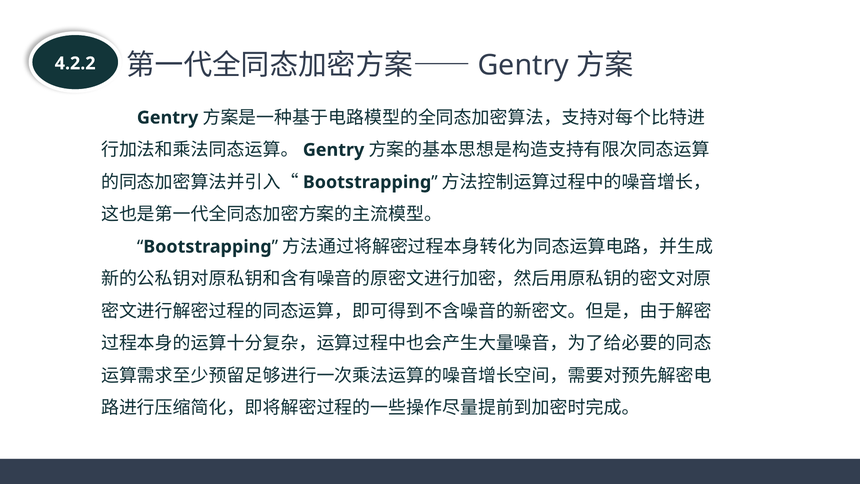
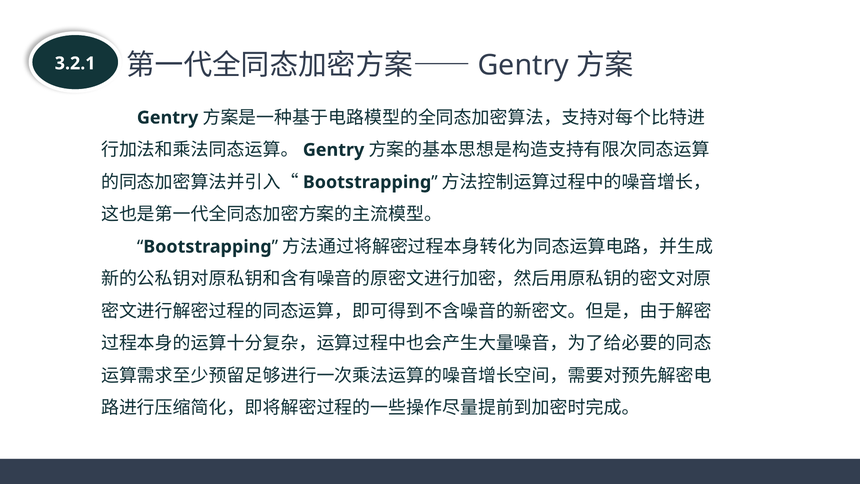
4.2.2: 4.2.2 -> 3.2.1 (75, 63)
